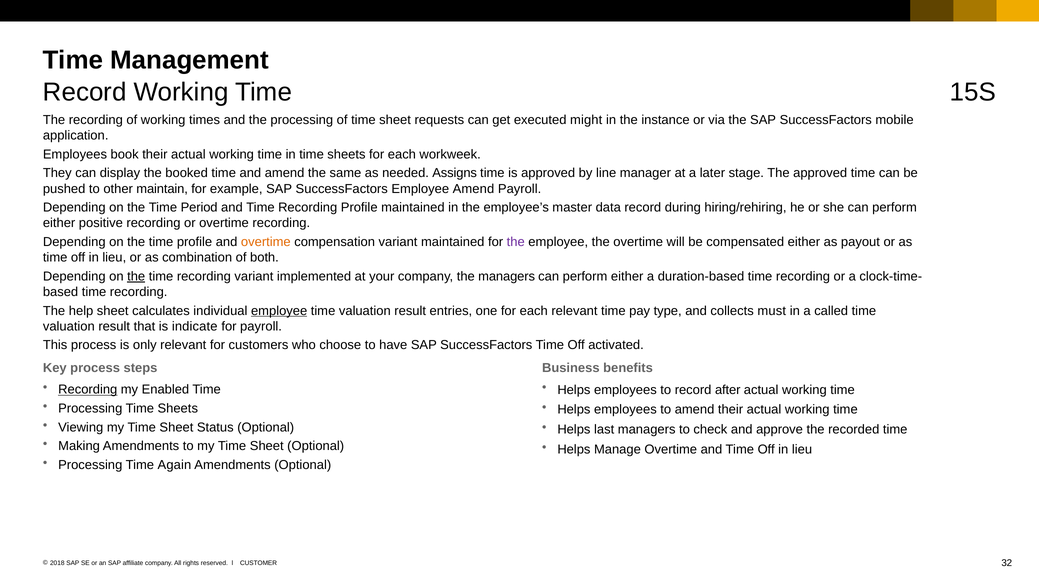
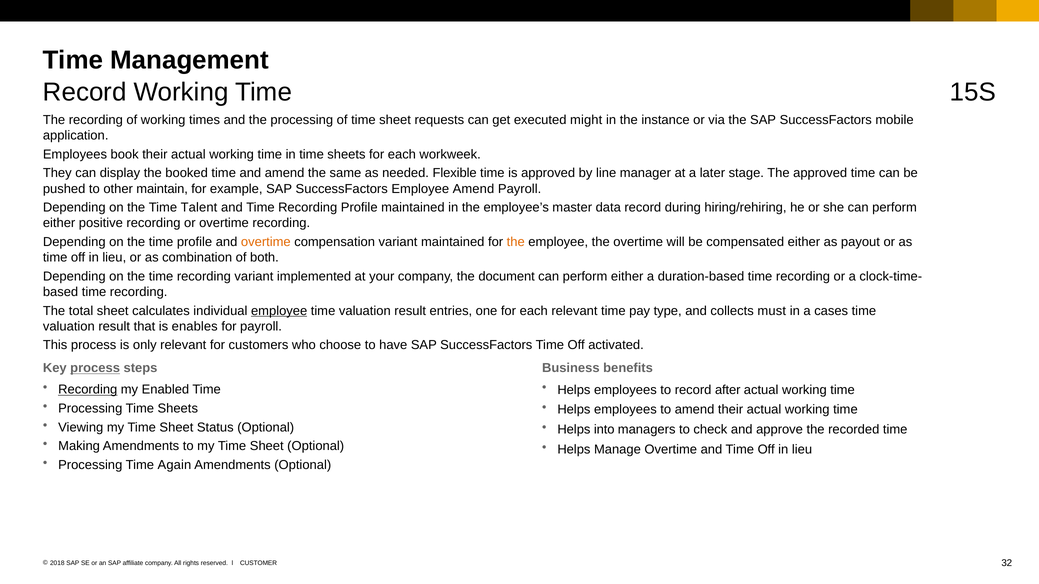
Assigns: Assigns -> Flexible (455, 173)
Period: Period -> Talent (199, 208)
the colour: purple -> orange (516, 242)
the underline: present -> none (136, 276)
the managers: managers -> document (507, 276)
help: help -> total (81, 311)
called: called -> cases (831, 311)
indicate: indicate -> enables (195, 326)
process underline: none -> present (95, 368)
last: last -> into (604, 430)
